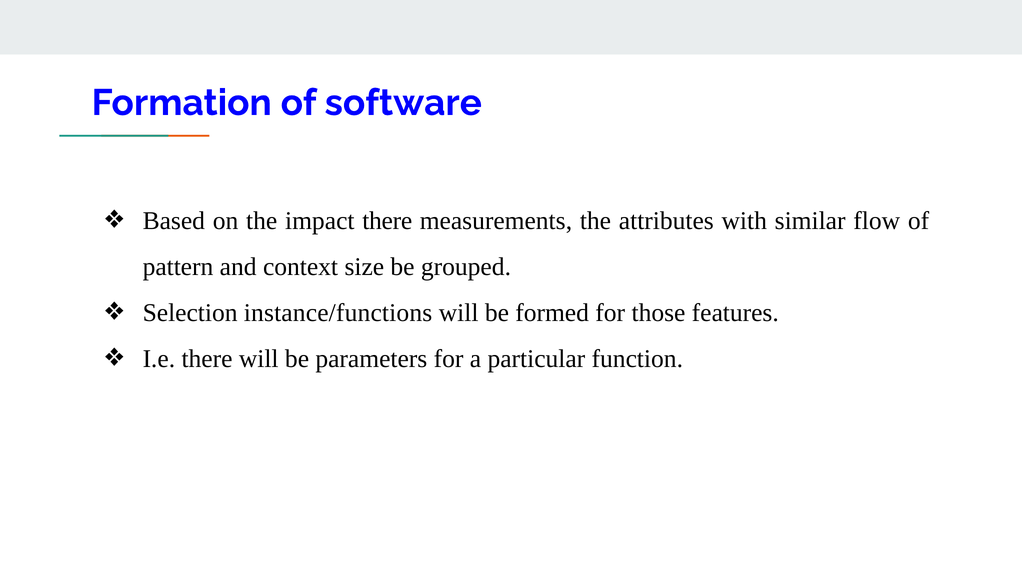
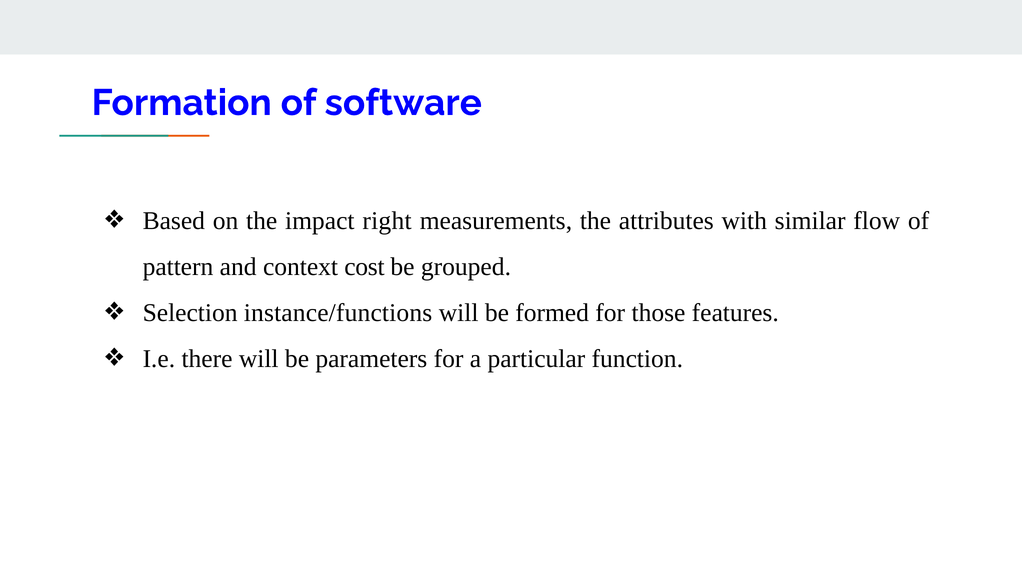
impact there: there -> right (387, 221)
size: size -> cost (364, 267)
